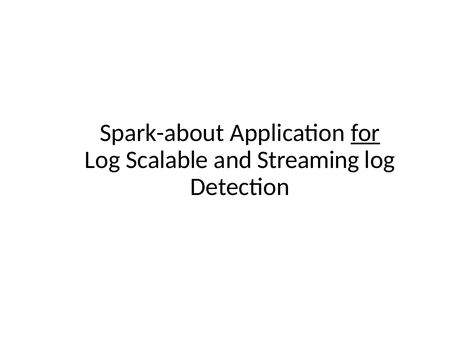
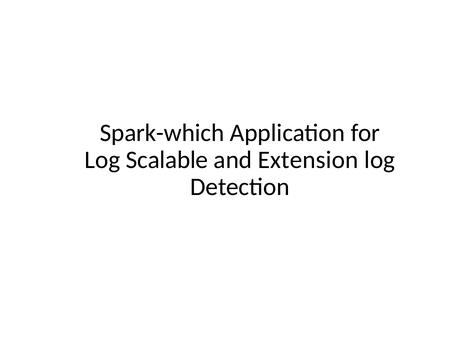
Spark-about: Spark-about -> Spark-which (162, 133)
for underline: present -> none (365, 133)
Streaming: Streaming -> Extension (308, 160)
